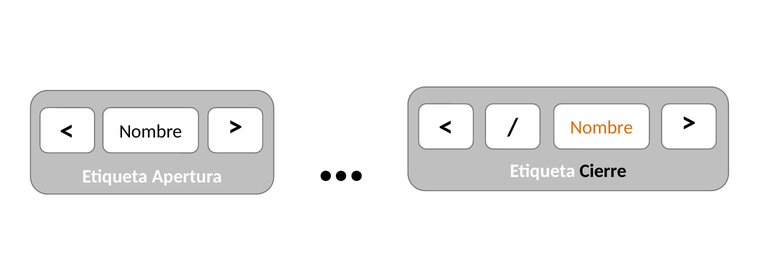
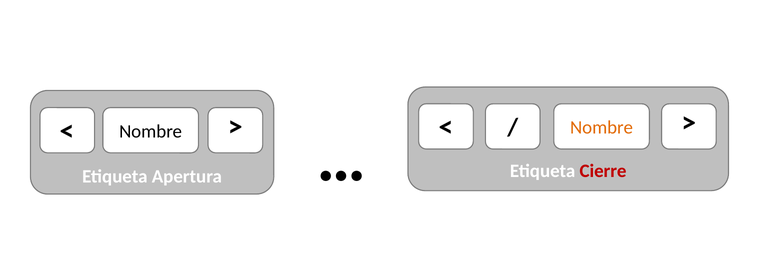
Cierre colour: black -> red (603, 171)
